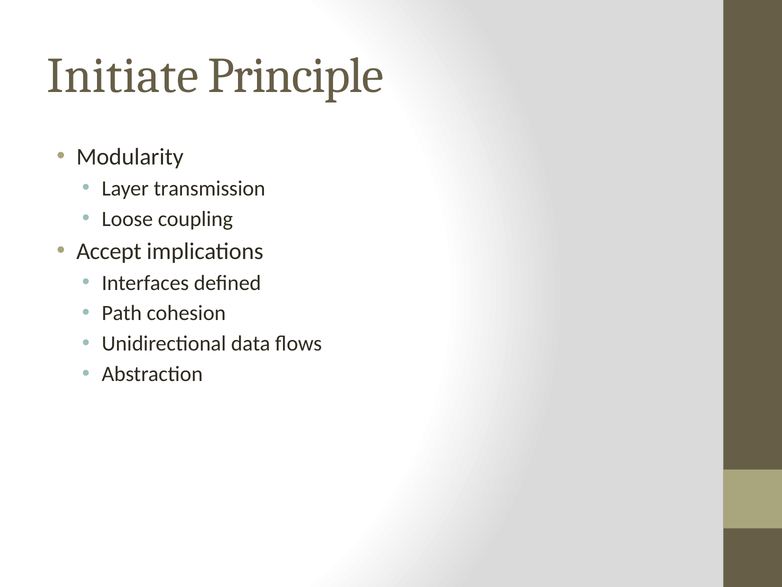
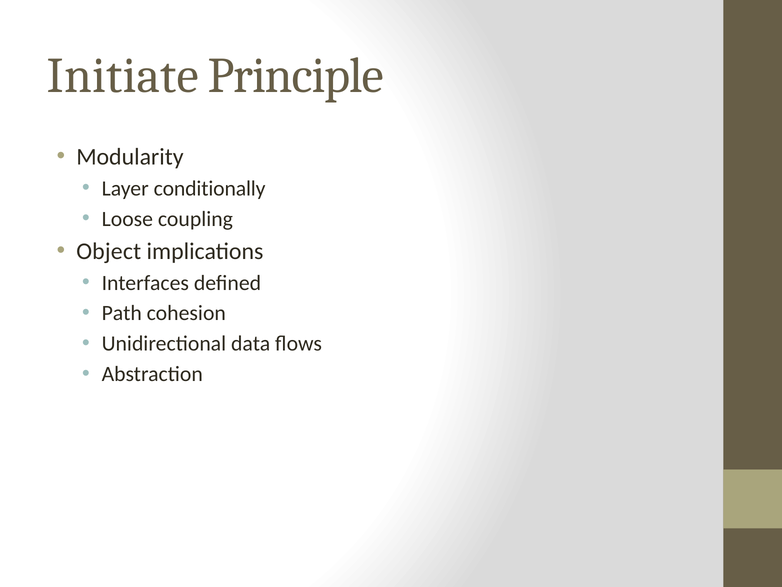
transmission: transmission -> conditionally (210, 188)
Accept: Accept -> Object (109, 251)
